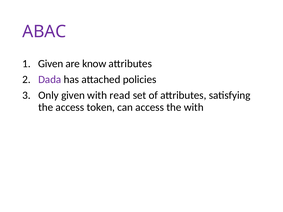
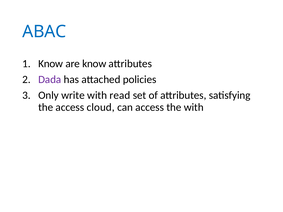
ABAC colour: purple -> blue (44, 32)
Given: Given -> Know (51, 64)
Only given: given -> write (73, 95)
token: token -> cloud (101, 107)
